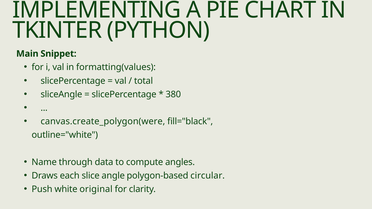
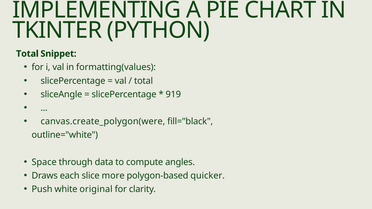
Main: Main -> Total (27, 54)
380: 380 -> 919 (173, 94)
Name: Name -> Space (44, 162)
angle: angle -> more (113, 176)
circular: circular -> quicker (208, 176)
